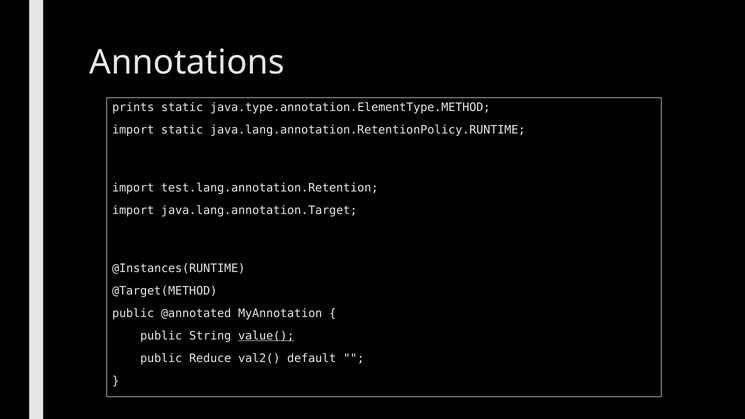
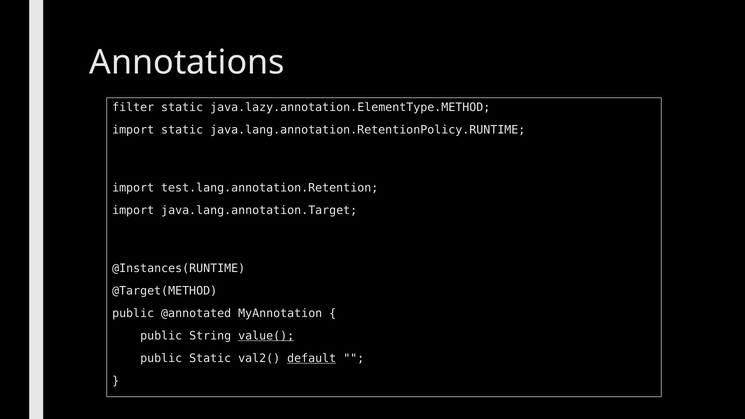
prints: prints -> filter (133, 107)
java.type.annotation.ElementType.METHOD: java.type.annotation.ElementType.METHOD -> java.lazy.annotation.ElementType.METHOD (350, 107)
public Reduce: Reduce -> Static (210, 358)
default underline: none -> present (312, 358)
